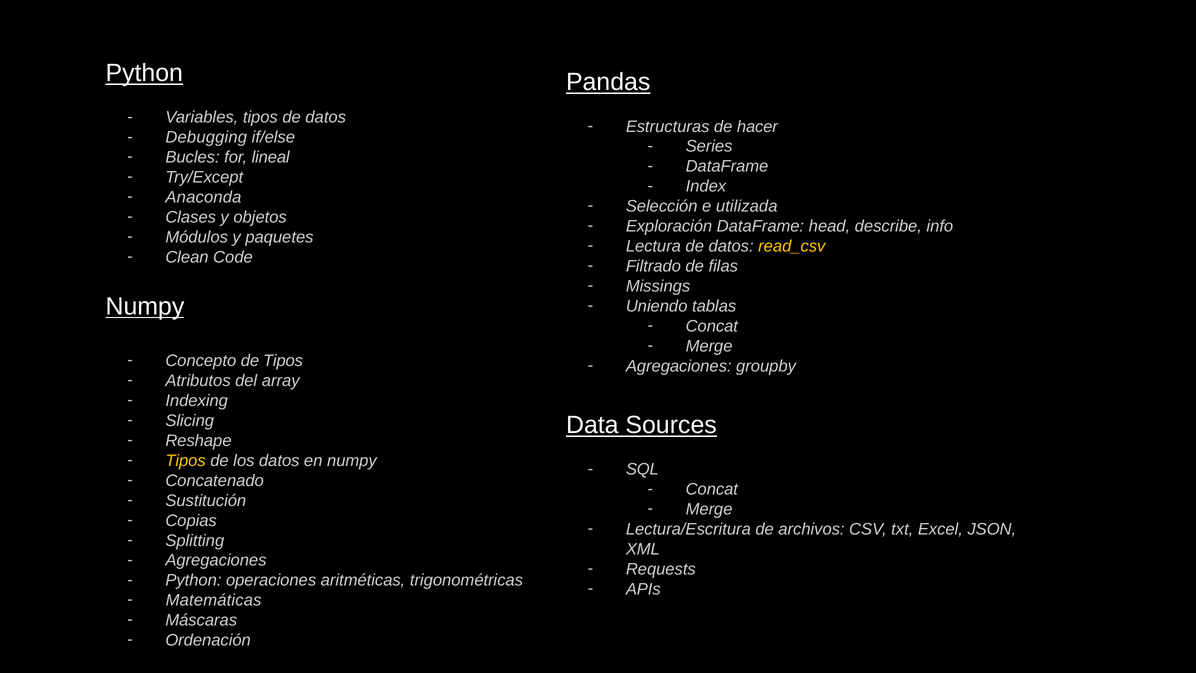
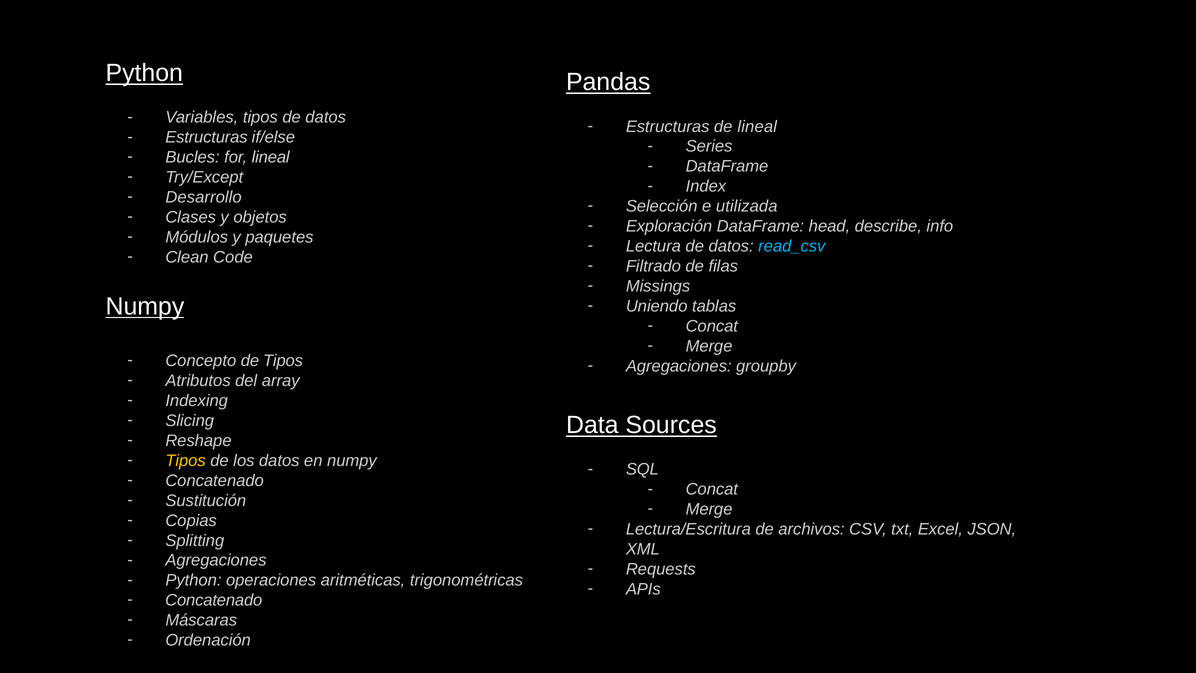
de hacer: hacer -> lineal (757, 126)
Debugging: Debugging -> Estructuras (206, 137)
Anaconda: Anaconda -> Desarrollo (204, 197)
read_csv colour: yellow -> light blue (792, 246)
Matemáticas: Matemáticas -> Concatenado (214, 600)
